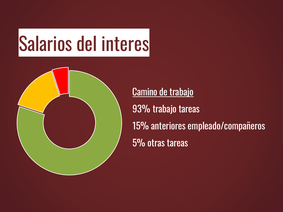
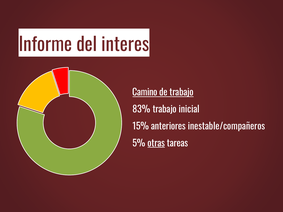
Salarios: Salarios -> Informe (45, 45)
93%: 93% -> 83% (141, 110)
trabajo tareas: tareas -> inicial (189, 110)
empleado/compañeros: empleado/compañeros -> inestable/compañeros (226, 127)
otras underline: none -> present (156, 143)
